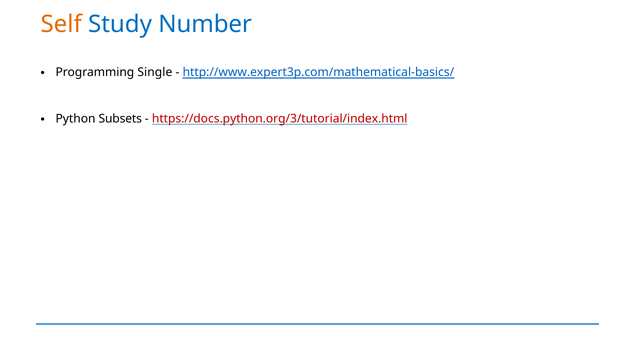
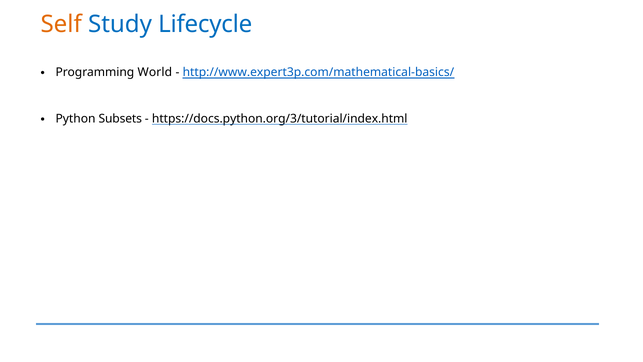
Number: Number -> Lifecycle (205, 24)
Single: Single -> World (155, 72)
https://docs.python.org/3/tutorial/index.html colour: red -> black (280, 119)
